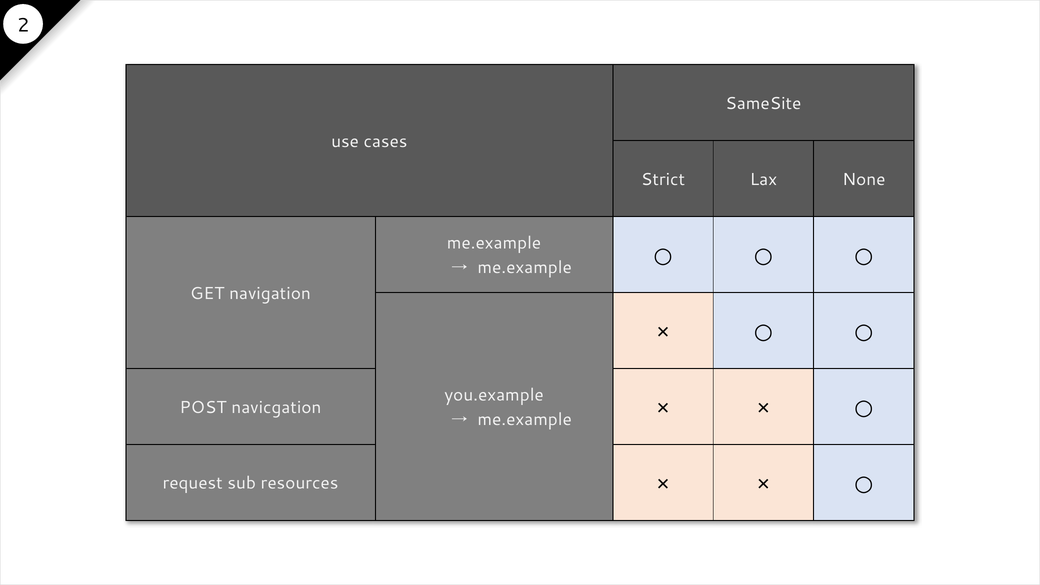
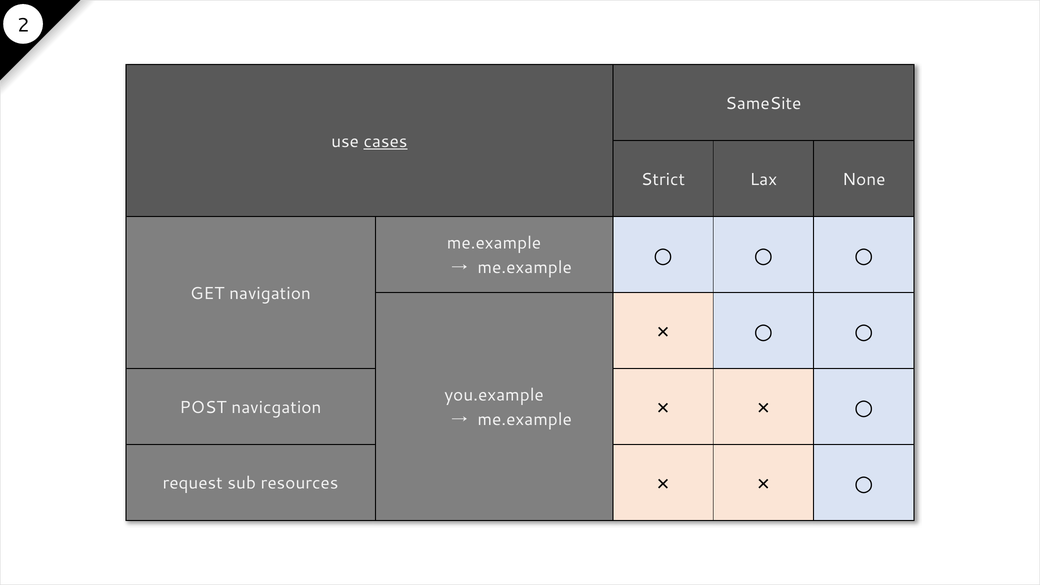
cases underline: none -> present (386, 141)
